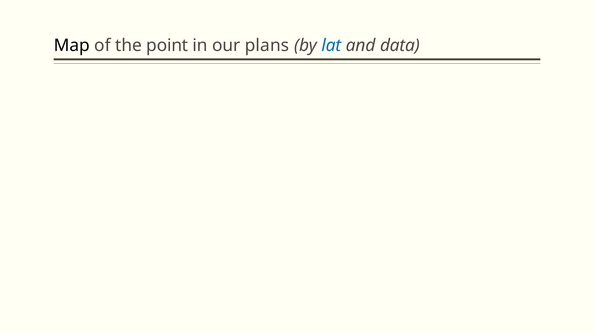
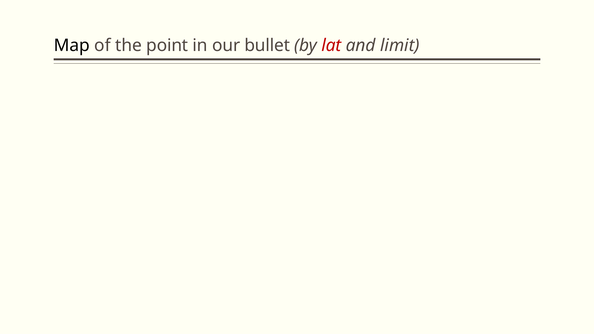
plans: plans -> bullet (267, 45)
lat colour: blue -> red (331, 45)
data: data -> limit (400, 45)
